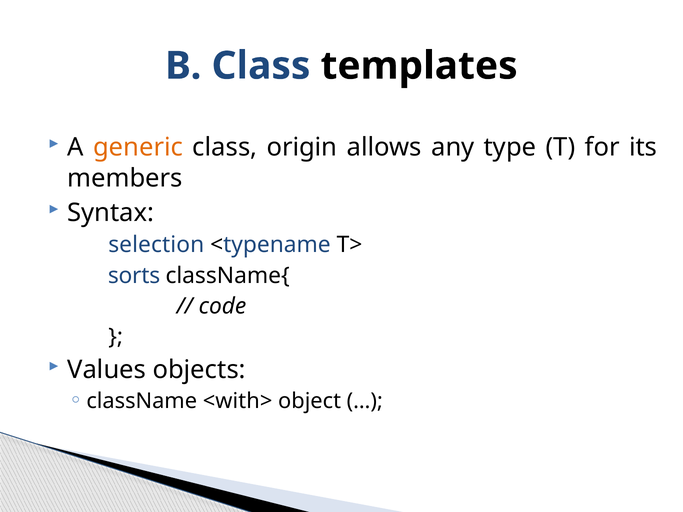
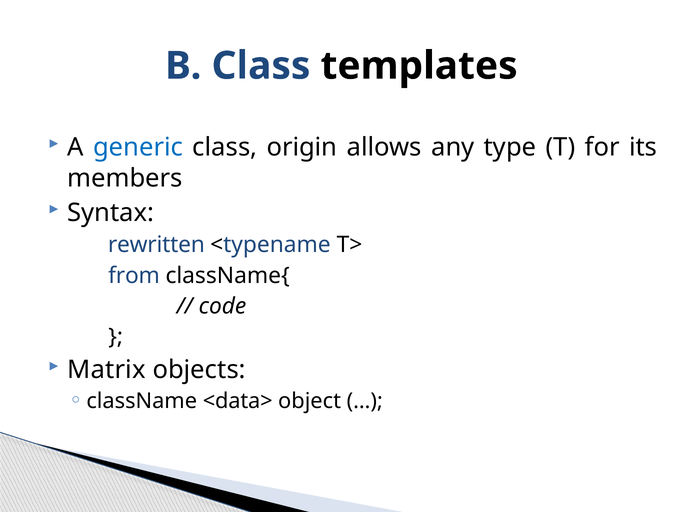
generic colour: orange -> blue (138, 148)
selection: selection -> rewritten (156, 245)
sorts: sorts -> from (134, 276)
Values: Values -> Matrix (107, 370)
<with>: <with> -> <data> (238, 401)
